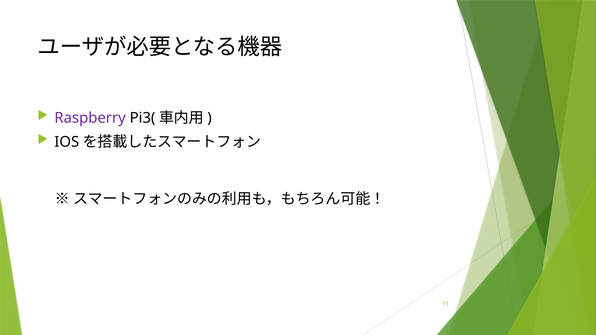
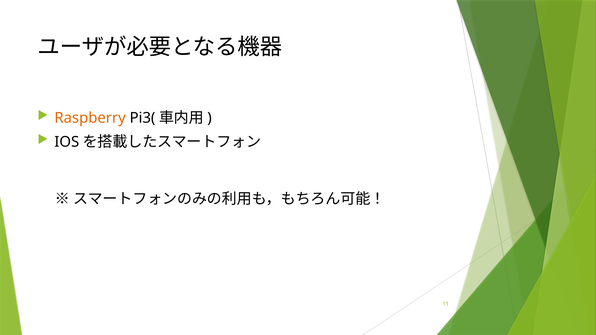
Raspberry colour: purple -> orange (90, 118)
